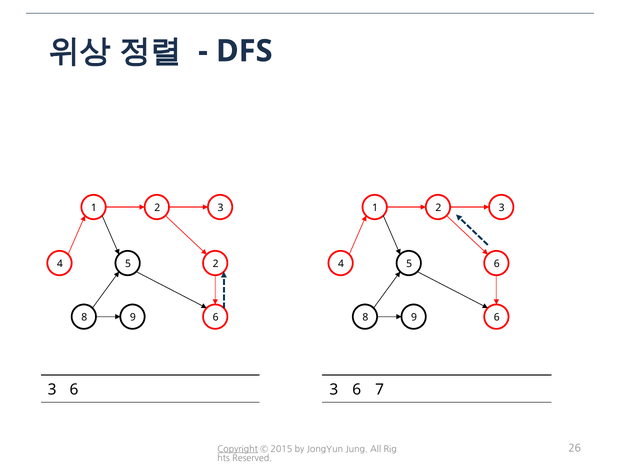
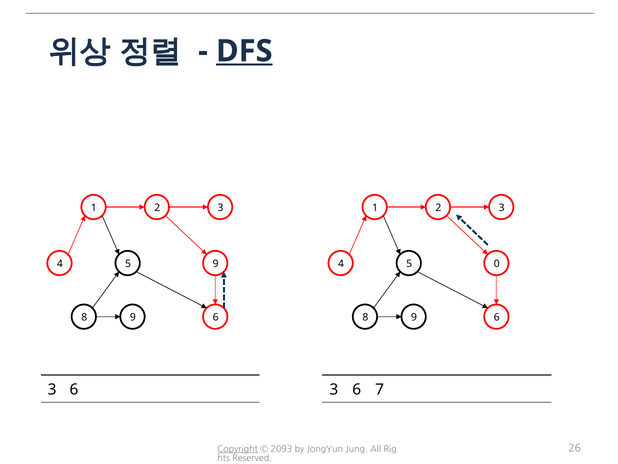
DFS underline: none -> present (244, 51)
5 2: 2 -> 9 (216, 263)
5 6: 6 -> 0 (497, 263)
2015: 2015 -> 2093 (281, 449)
